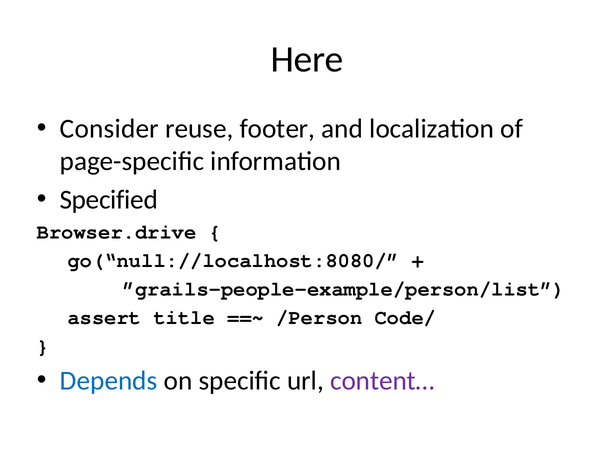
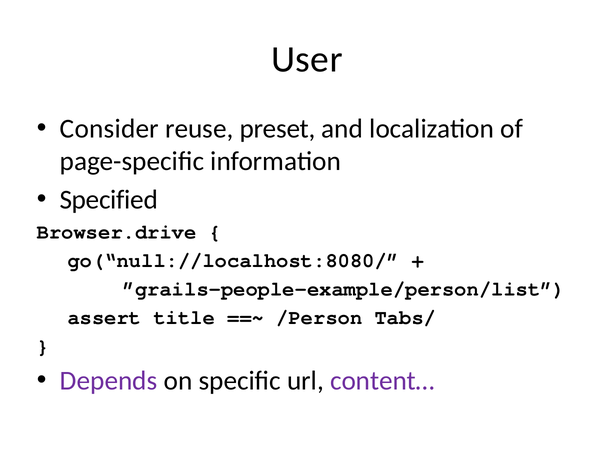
Here: Here -> User (307, 59)
footer: footer -> preset (278, 129)
Code/: Code/ -> Tabs/ (405, 318)
Depends colour: blue -> purple (109, 381)
